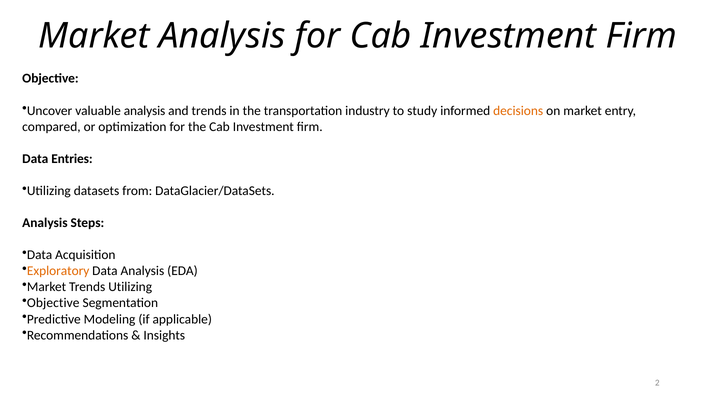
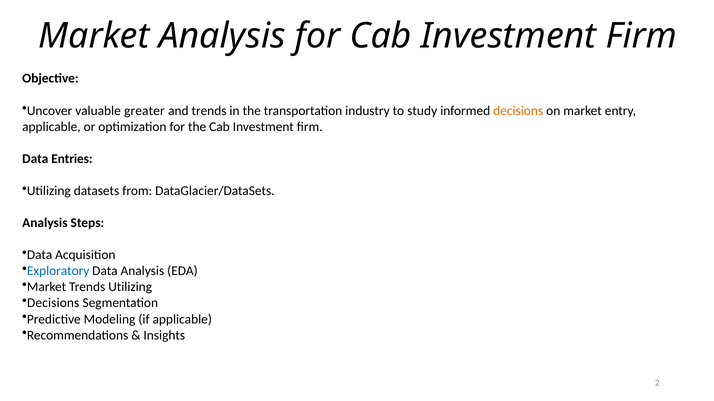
valuable analysis: analysis -> greater (144, 111)
compared: compared -> applicable (51, 127)
Exploratory colour: orange -> blue (58, 271)
Objective: Objective -> Decisions (53, 304)
